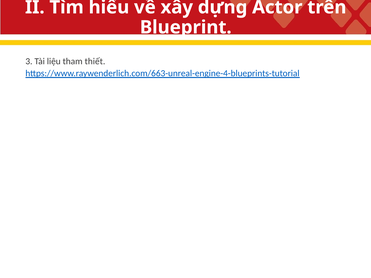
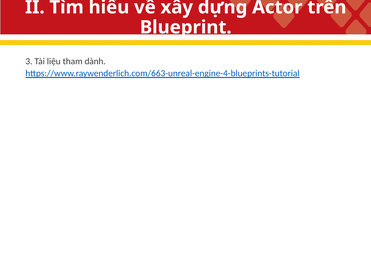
thiết: thiết -> dành (95, 61)
